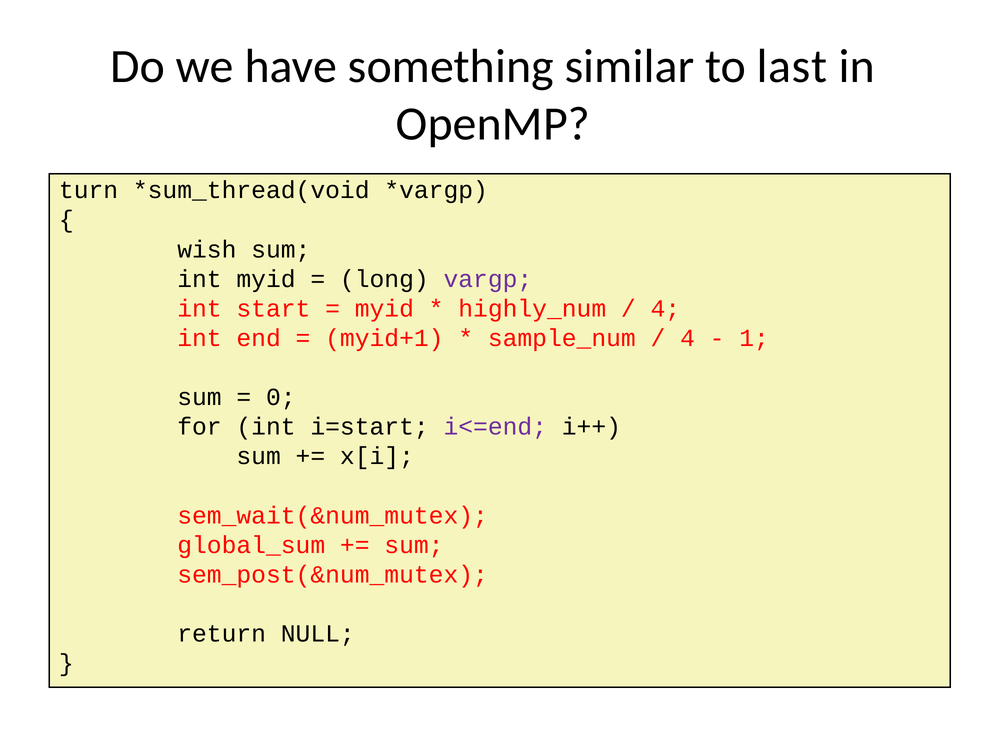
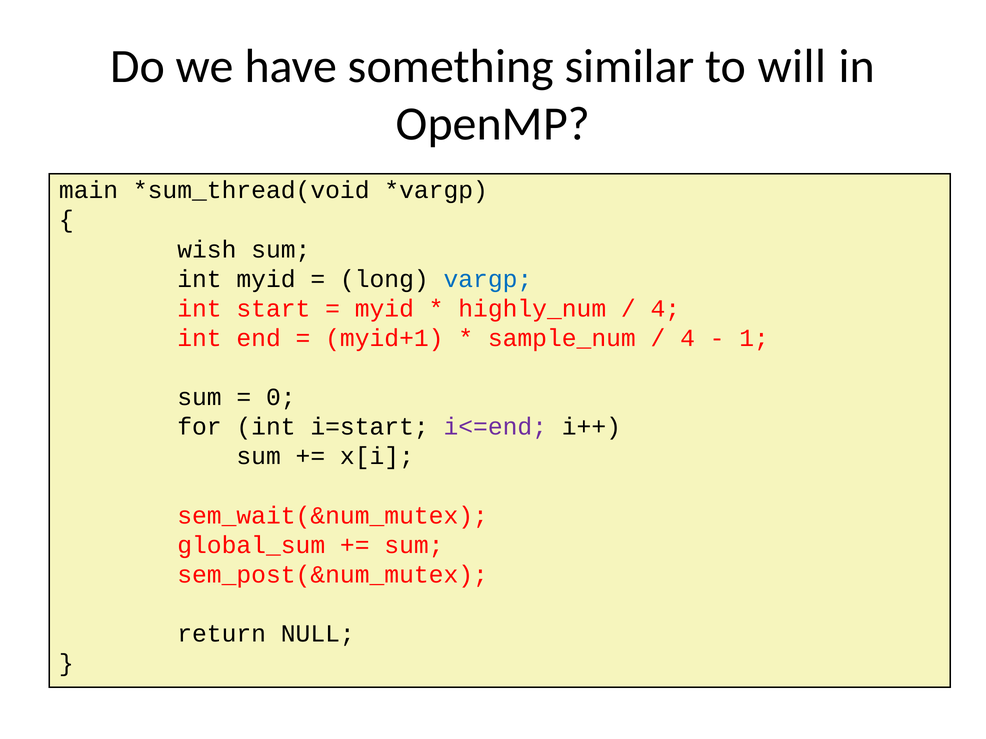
last: last -> will (792, 67)
turn: turn -> main (89, 190)
vargp colour: purple -> blue (488, 279)
